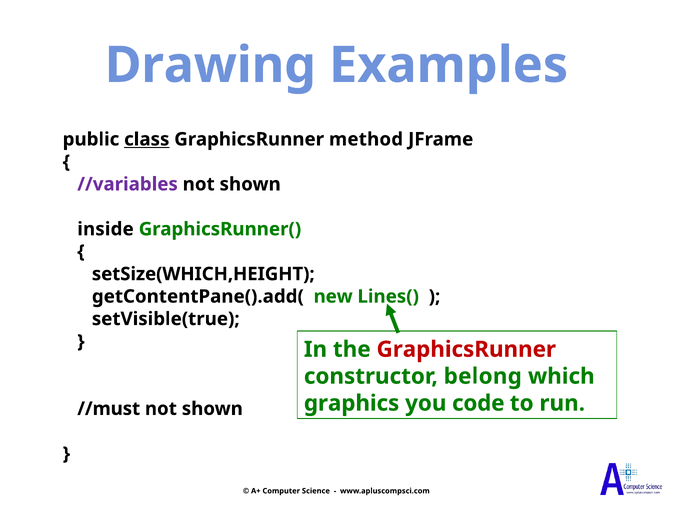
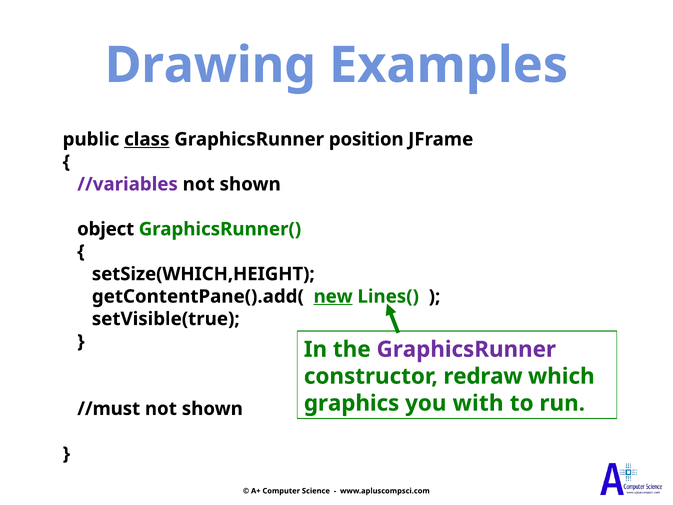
method: method -> position (366, 139)
inside: inside -> object (106, 229)
new underline: none -> present (333, 296)
GraphicsRunner colour: red -> purple (466, 349)
belong: belong -> redraw (483, 376)
code: code -> with (478, 403)
